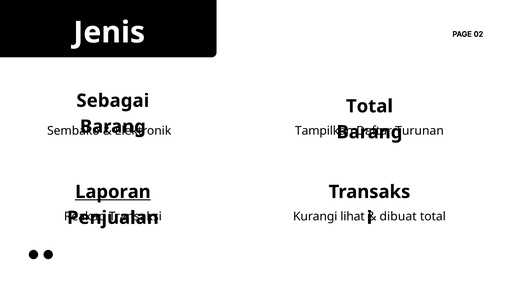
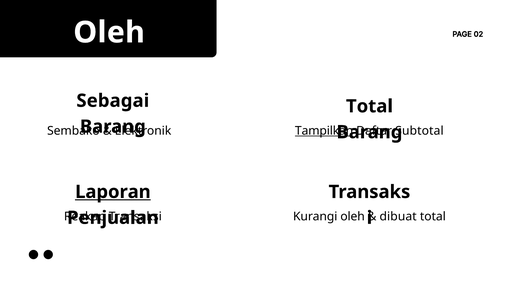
Jenis: Jenis -> Oleh (109, 32)
Tampilkan underline: none -> present (324, 131)
Turunan: Turunan -> Subtotal (419, 131)
Kurangi lihat: lihat -> oleh (353, 217)
